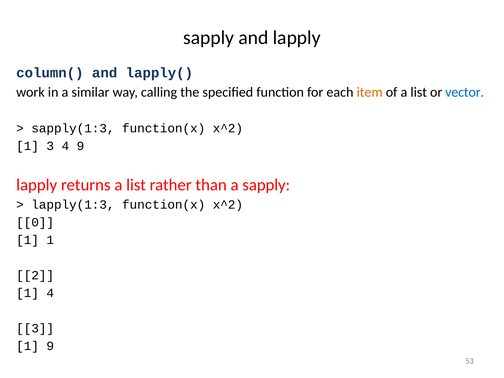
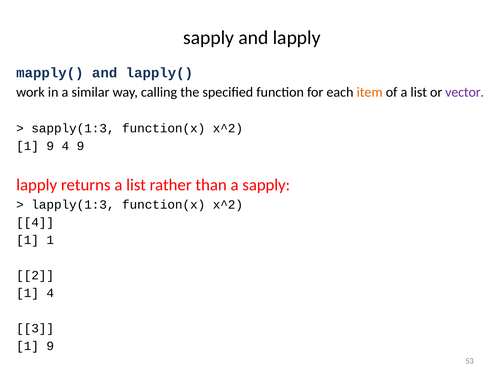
column(: column( -> mapply( (50, 73)
vector colour: blue -> purple (465, 92)
3: 3 -> 9 (50, 146)
0: 0 -> 4 (35, 222)
